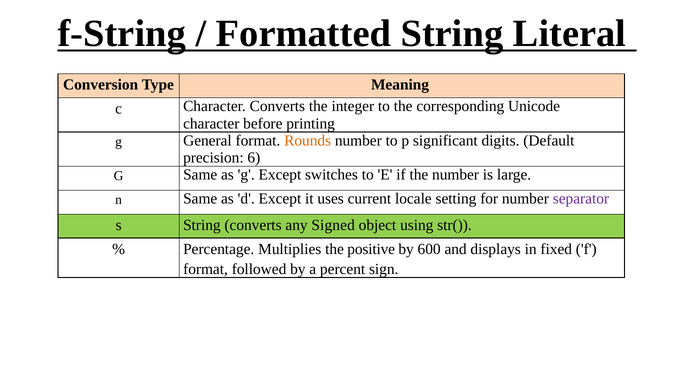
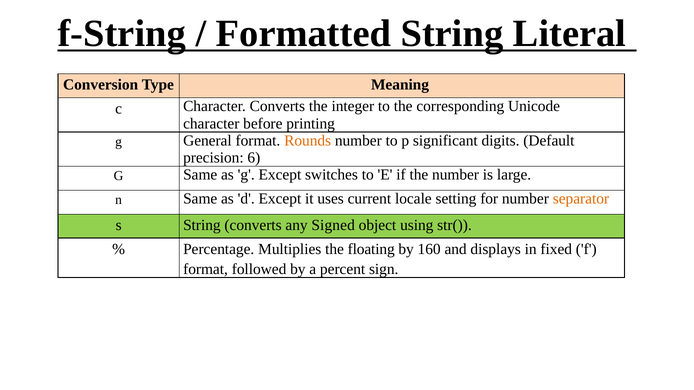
separator colour: purple -> orange (581, 199)
positive: positive -> floating (371, 250)
600: 600 -> 160 (429, 250)
